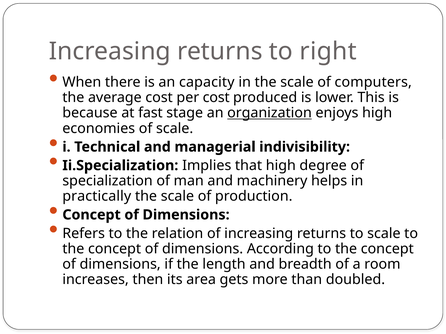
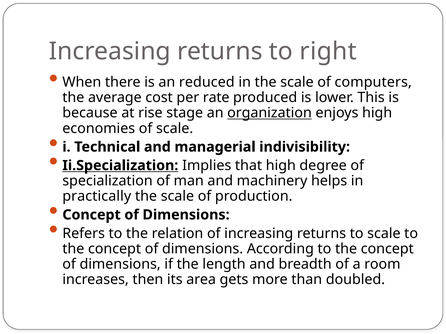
capacity: capacity -> reduced (207, 82)
per cost: cost -> rate (216, 98)
fast: fast -> rise (150, 113)
Ii.Specialization underline: none -> present (120, 166)
